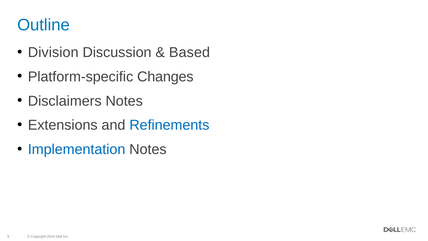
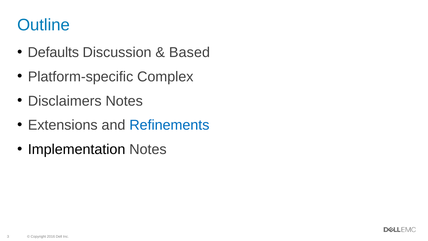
Division: Division -> Defaults (53, 52)
Changes: Changes -> Complex (165, 77)
Implementation colour: blue -> black (77, 149)
